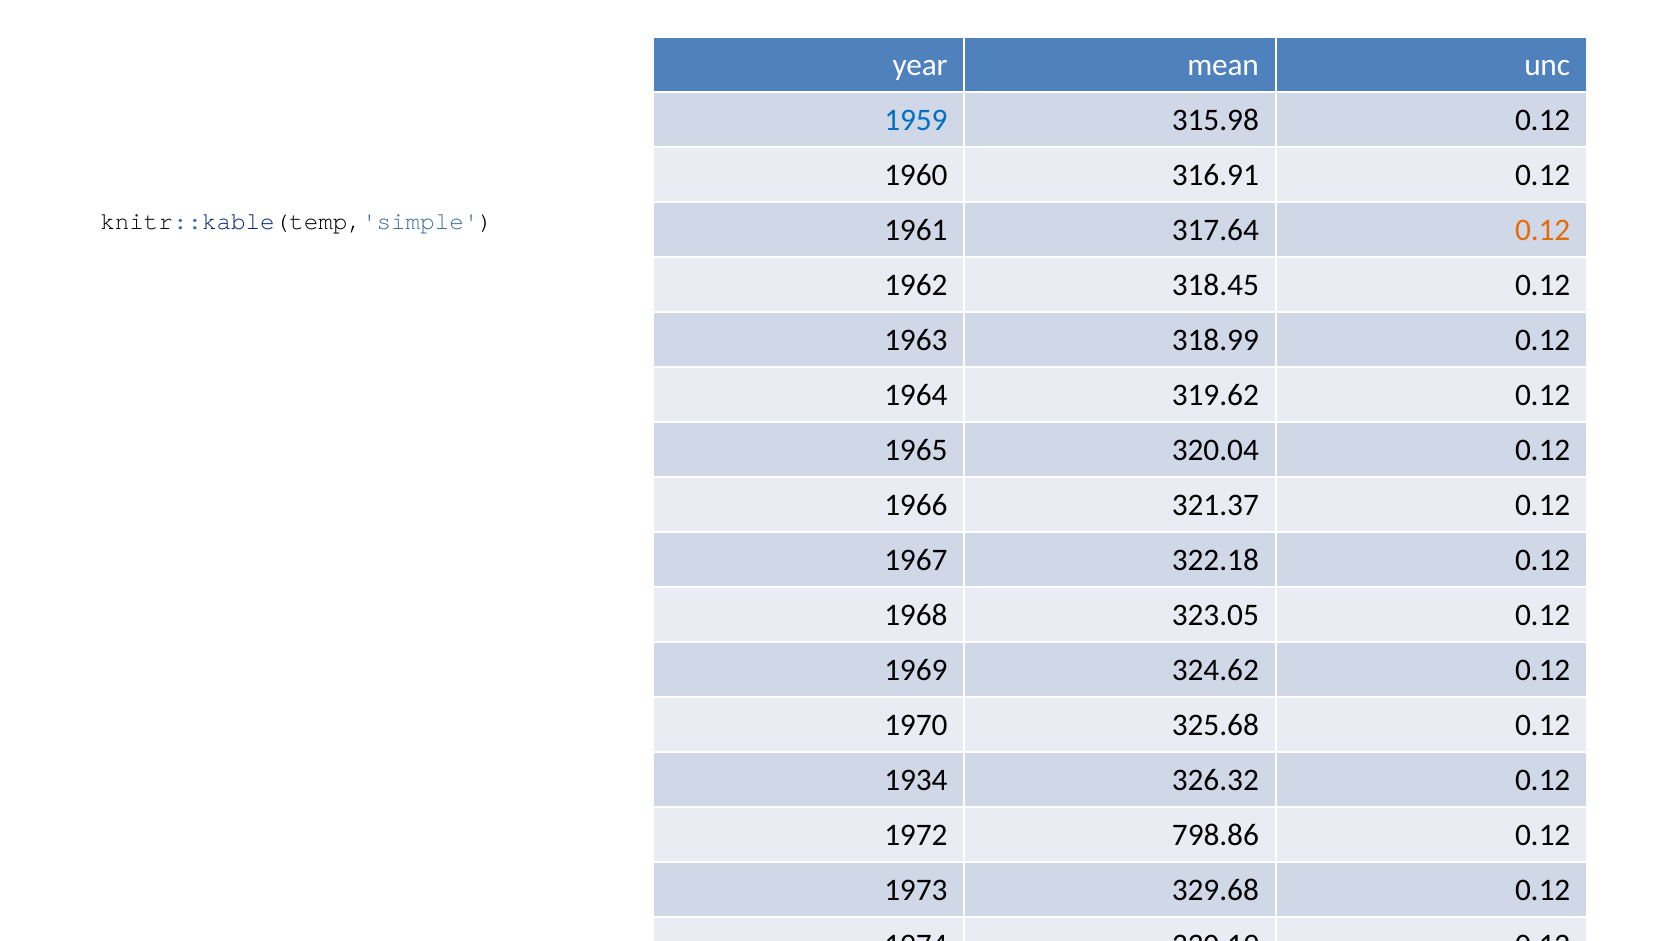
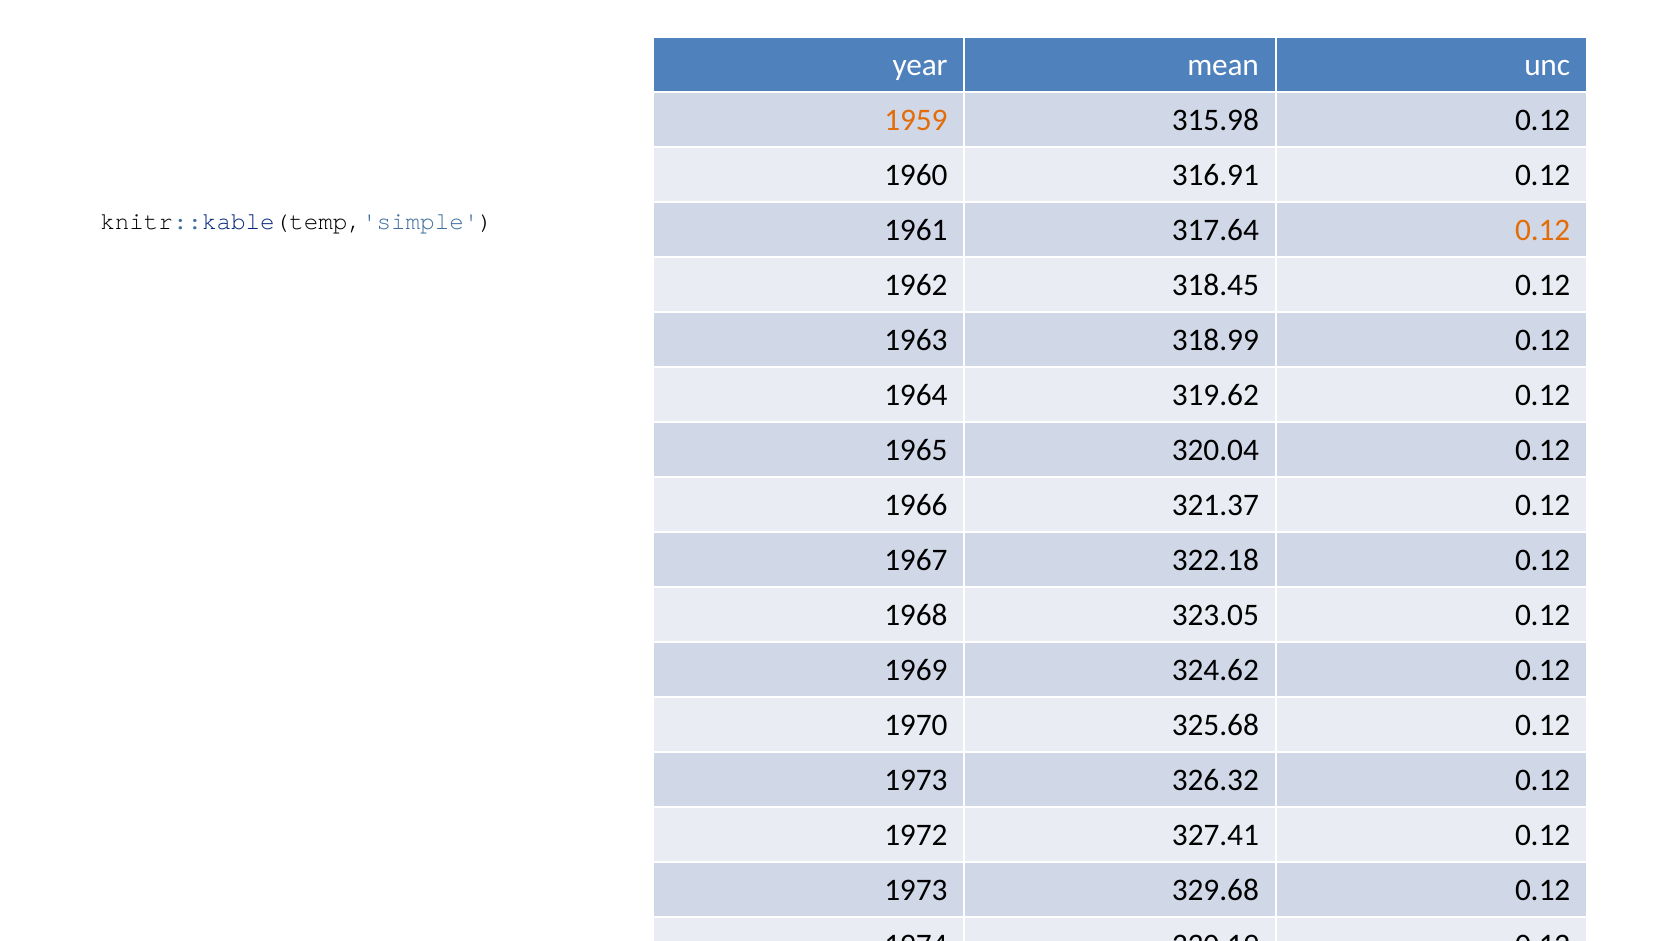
1959 colour: blue -> orange (916, 120)
1934: 1934 -> 1973 (916, 780)
798.86: 798.86 -> 327.41 (1215, 835)
